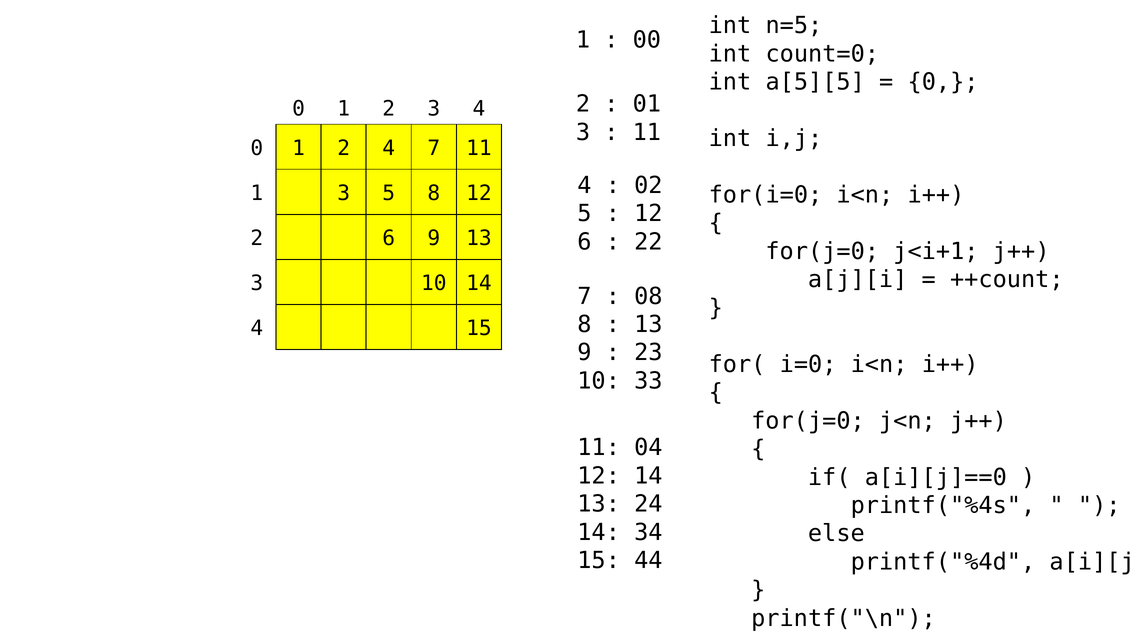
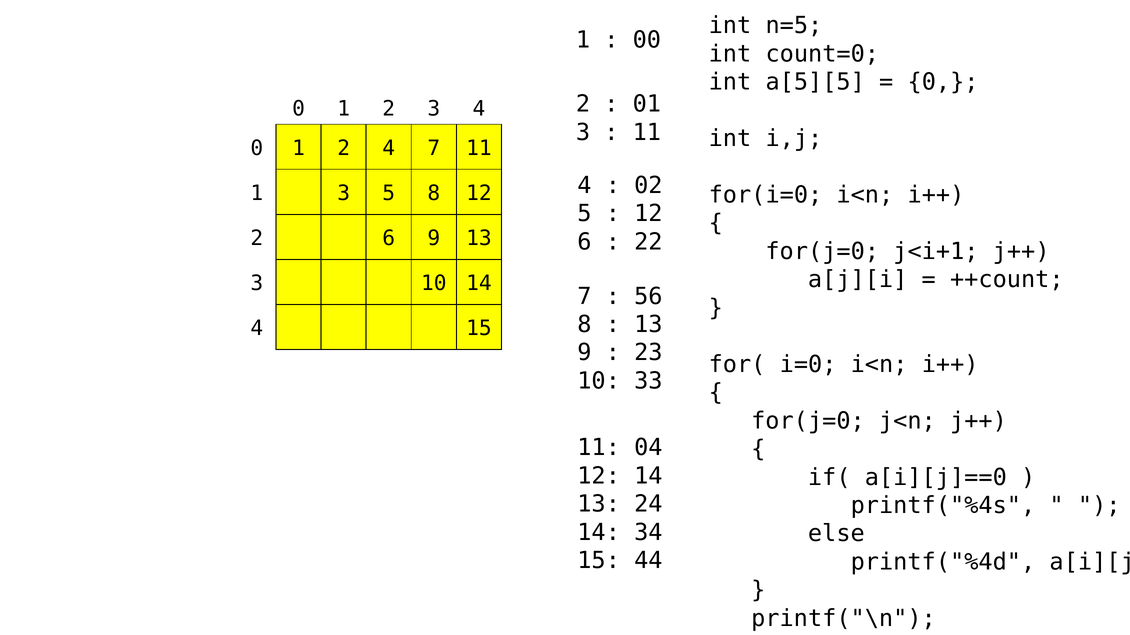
08: 08 -> 56 (648, 297)
